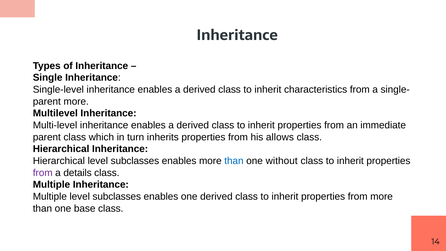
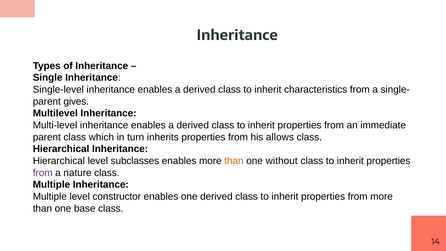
parent more: more -> gives (76, 101)
than colour: blue -> orange (234, 161)
details: details -> nature (78, 173)
Multiple level subclasses: subclasses -> constructor (117, 196)
